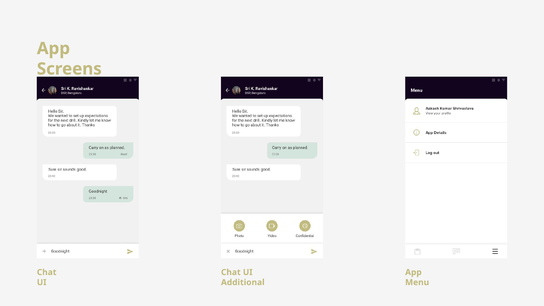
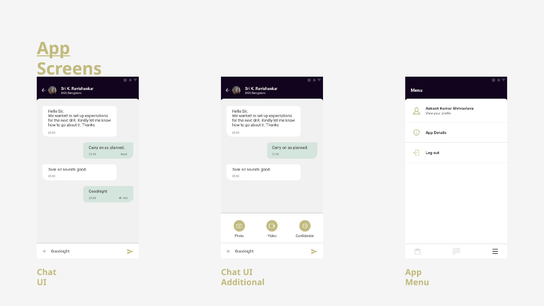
App underline: none -> present (53, 49)
